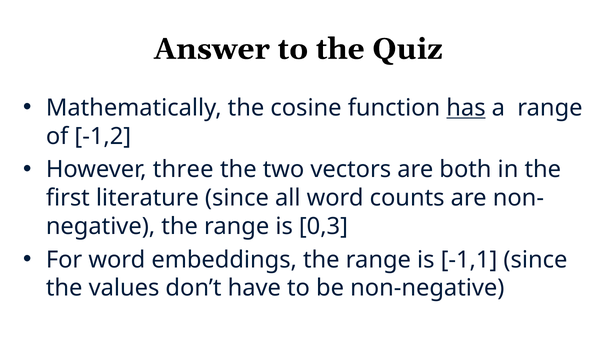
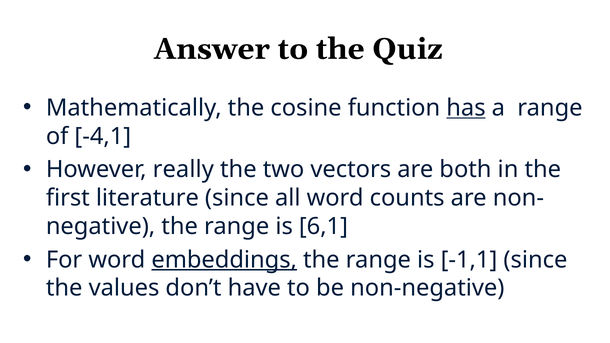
-1,2: -1,2 -> -4,1 (103, 136)
three: three -> really (183, 170)
0,3: 0,3 -> 6,1 (323, 227)
embeddings underline: none -> present (224, 260)
